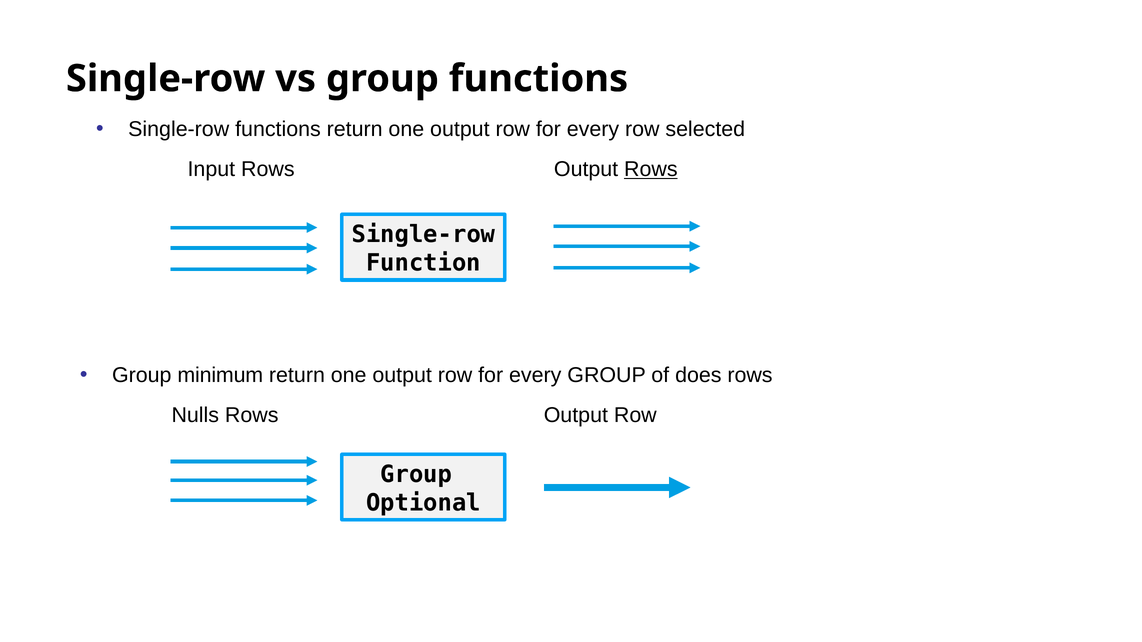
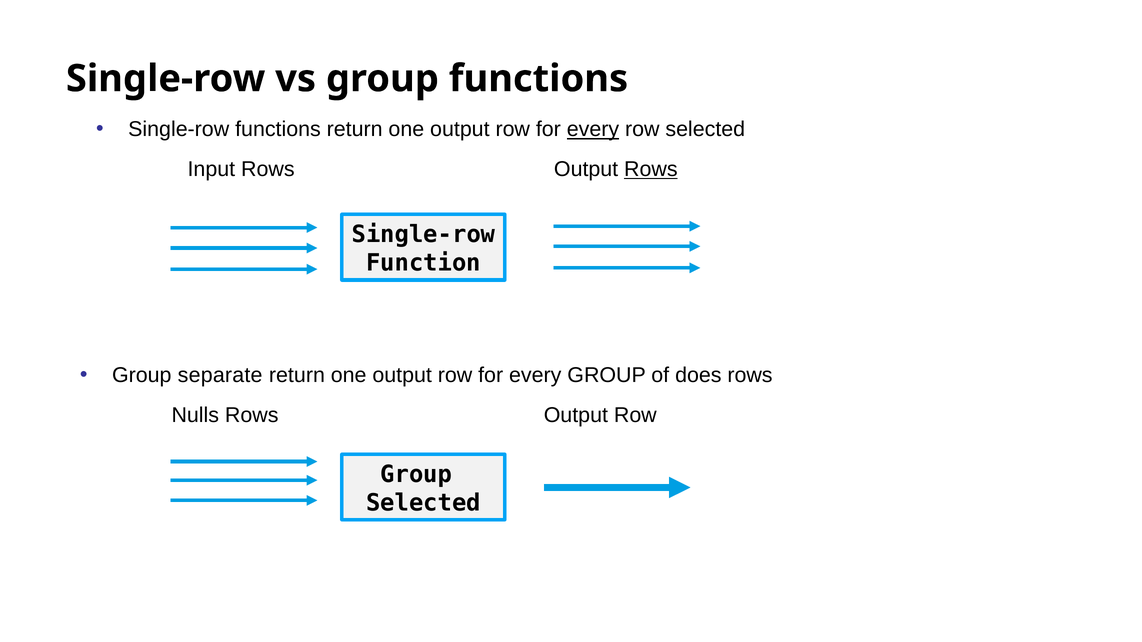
every underline: none -> present (593, 130)
minimum: minimum -> separate (220, 375)
Optional: Optional -> Selected (423, 503)
